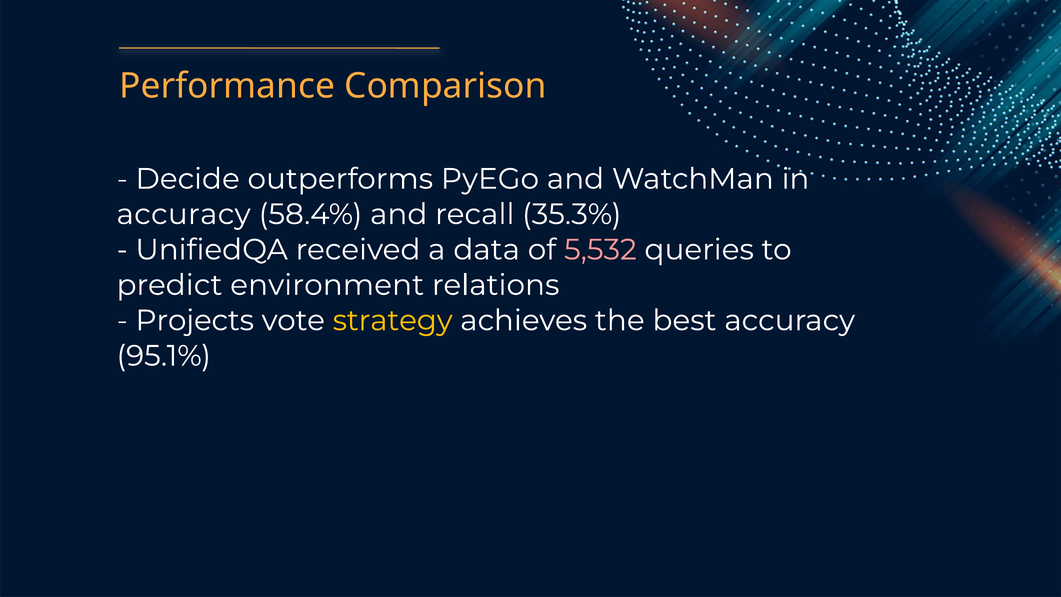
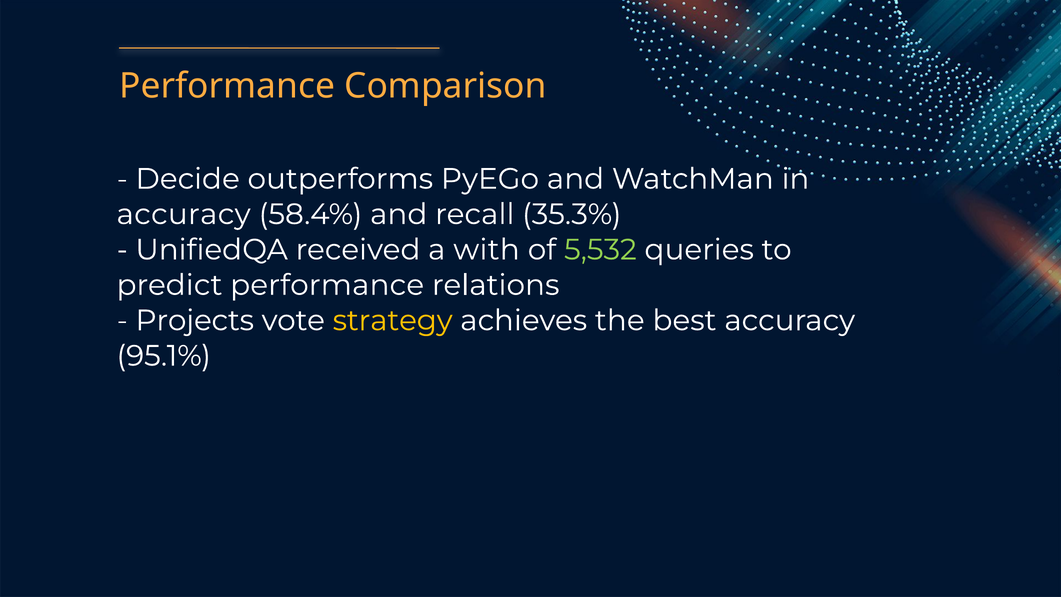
data: data -> with (487, 250)
5,532 colour: pink -> light green (600, 250)
predict environment: environment -> performance (327, 285)
